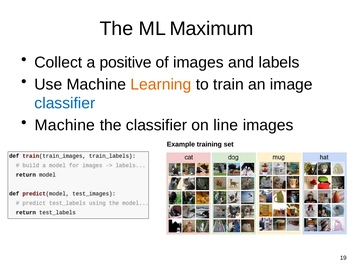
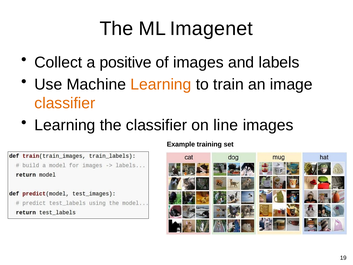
Maximum: Maximum -> Imagenet (211, 29)
classifier colour: blue -> orange (65, 103)
Machine: Machine -> Learning (65, 125)
